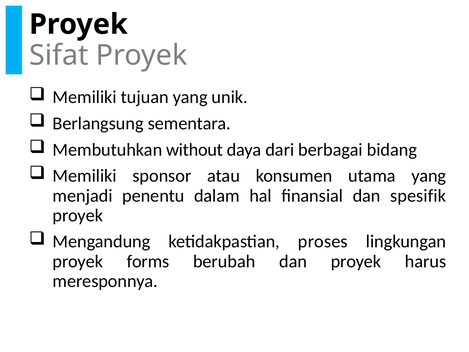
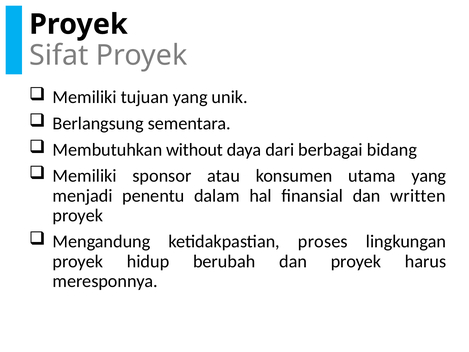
spesifik: spesifik -> written (418, 196)
forms: forms -> hidup (148, 261)
